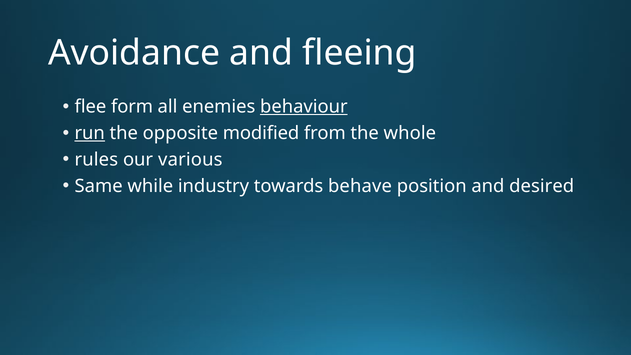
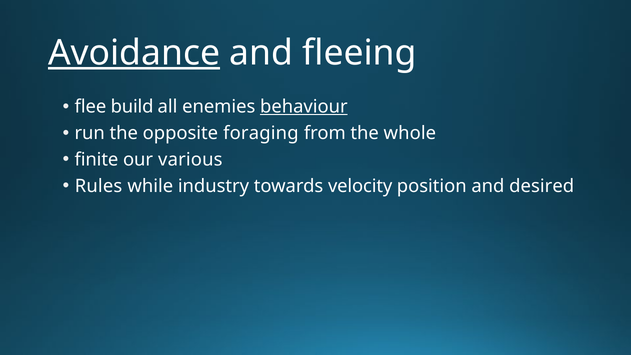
Avoidance underline: none -> present (134, 53)
form: form -> build (132, 107)
run underline: present -> none (90, 133)
modified: modified -> foraging (261, 133)
rules: rules -> finite (96, 160)
Same: Same -> Rules (99, 186)
behave: behave -> velocity (360, 186)
